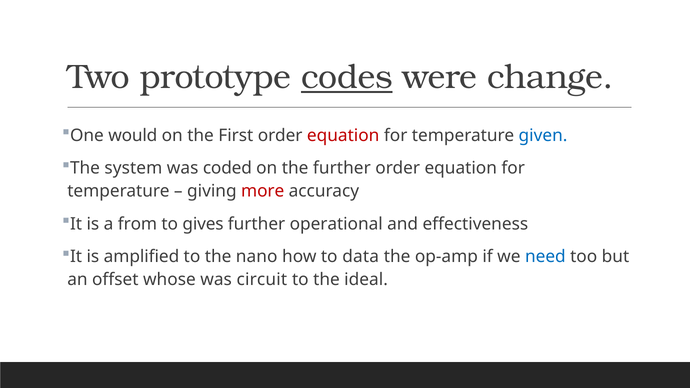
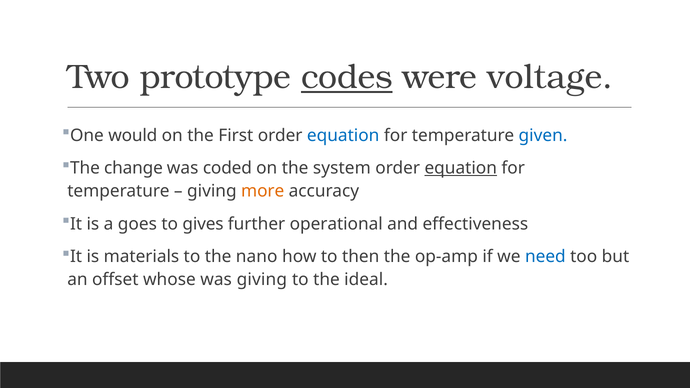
change: change -> voltage (550, 77)
equation colour: red -> blue (343, 136)
system: system -> change (133, 168)
the further: further -> system (342, 168)
equation underline: none -> present (461, 168)
more colour: red -> orange (263, 191)
from: from -> goes (137, 224)
amplified: amplified -> materials (141, 257)
data: data -> then (361, 257)
was circuit: circuit -> giving (262, 279)
